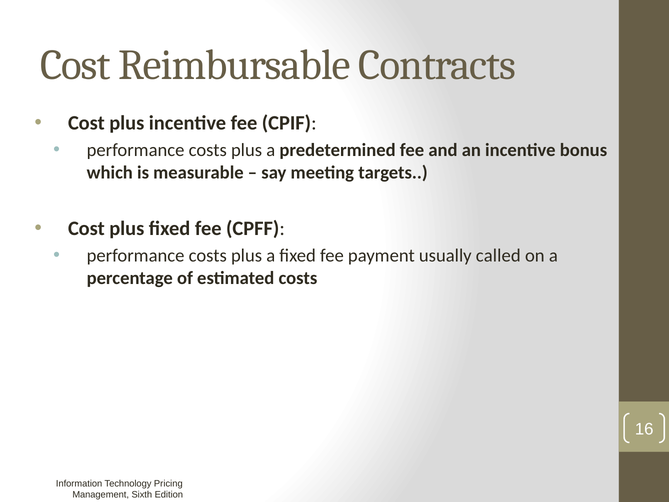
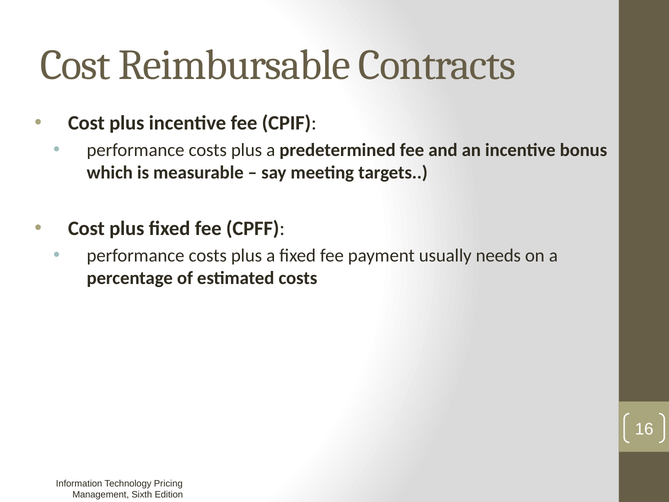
called: called -> needs (498, 256)
